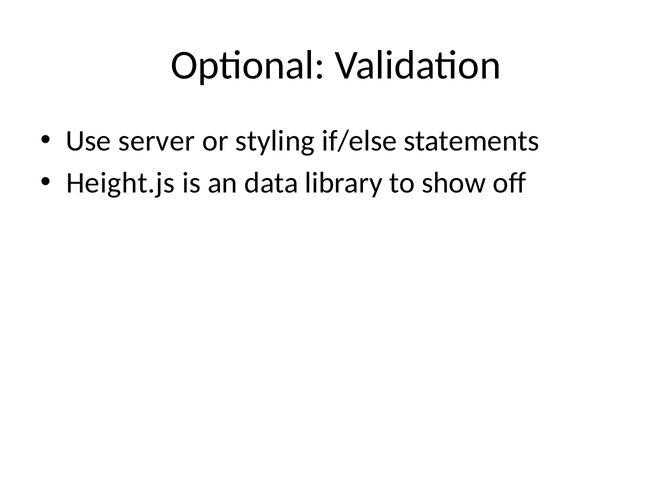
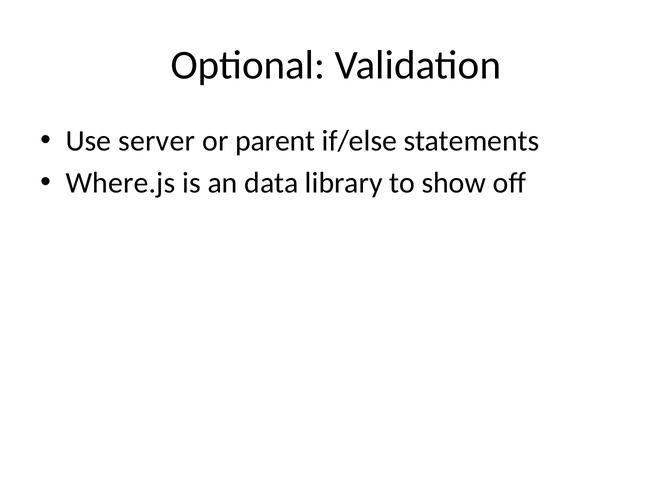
styling: styling -> parent (275, 141)
Height.js: Height.js -> Where.js (121, 183)
